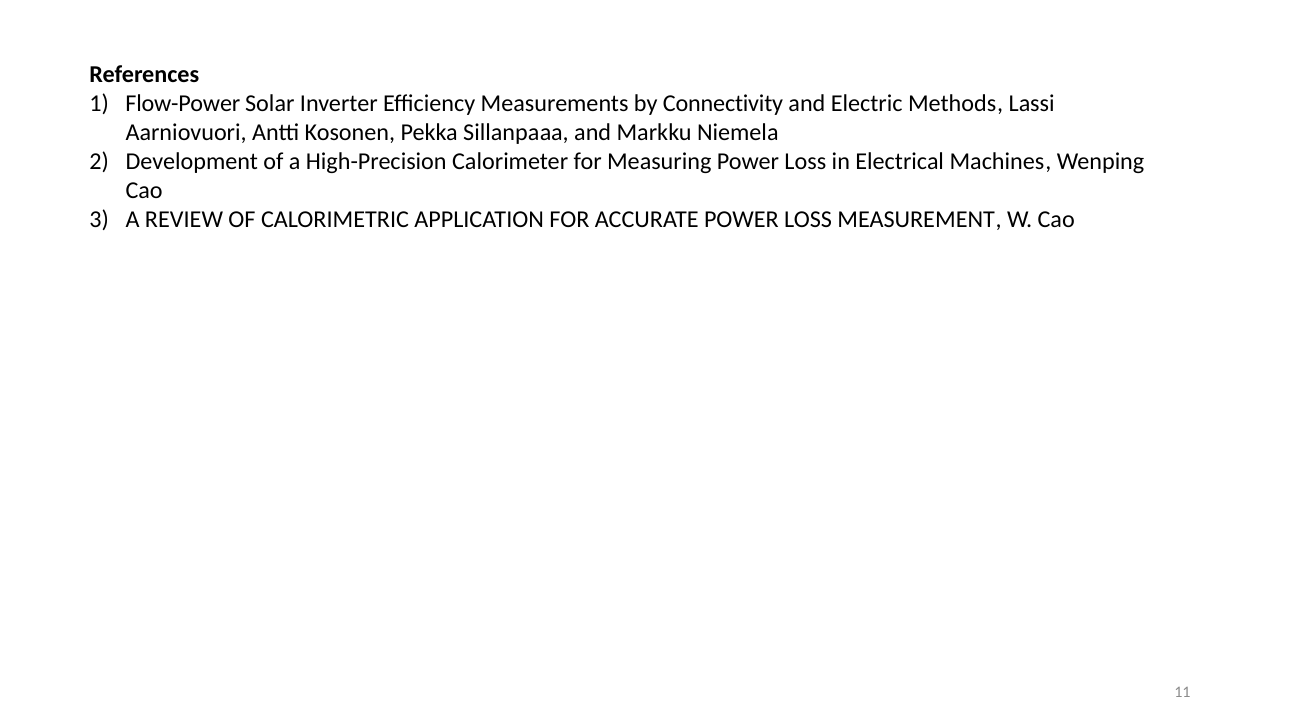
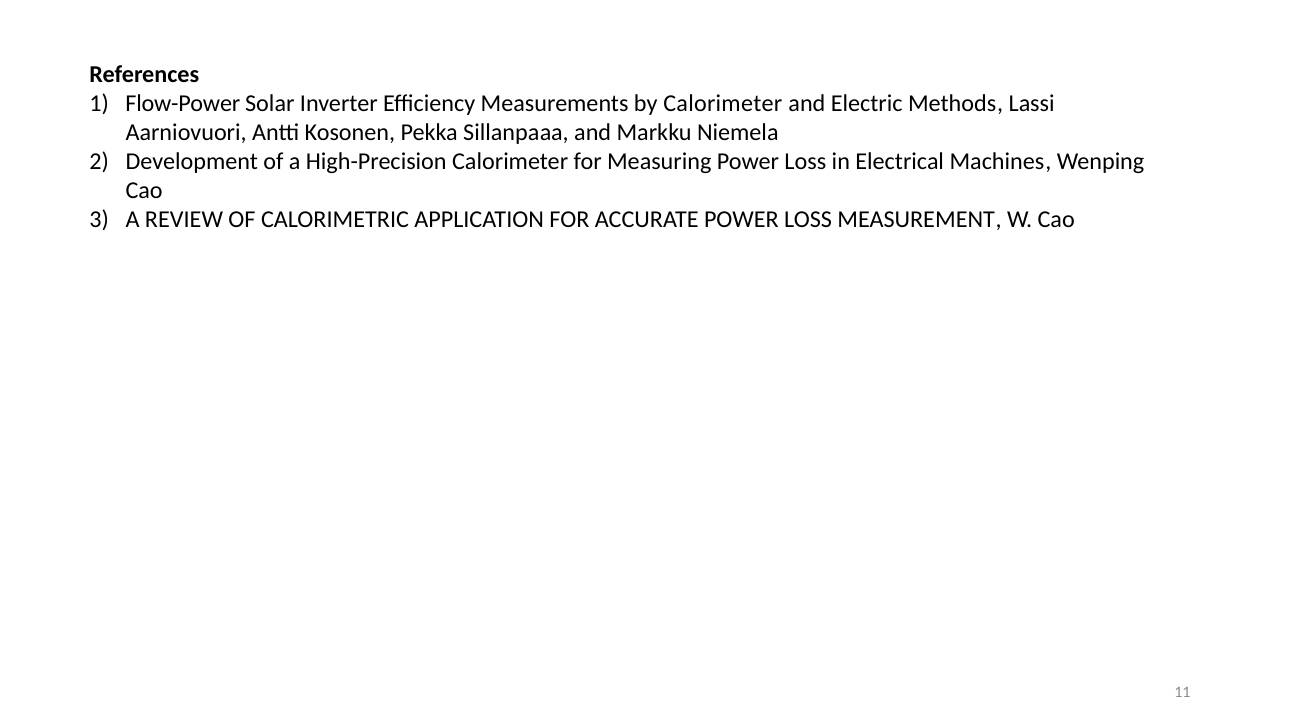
by Connectivity: Connectivity -> Calorimeter (723, 104)
